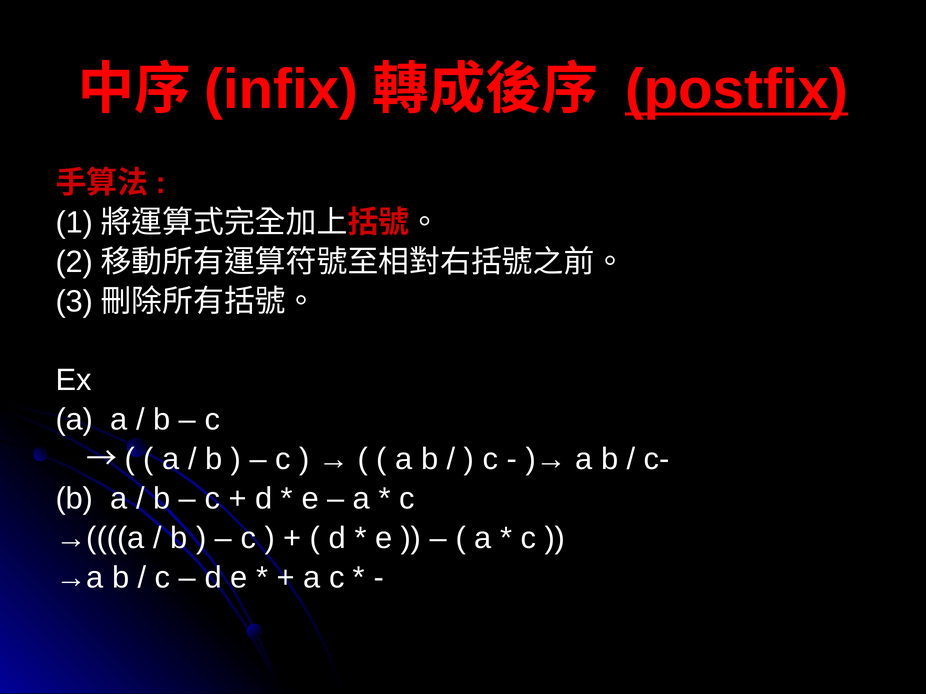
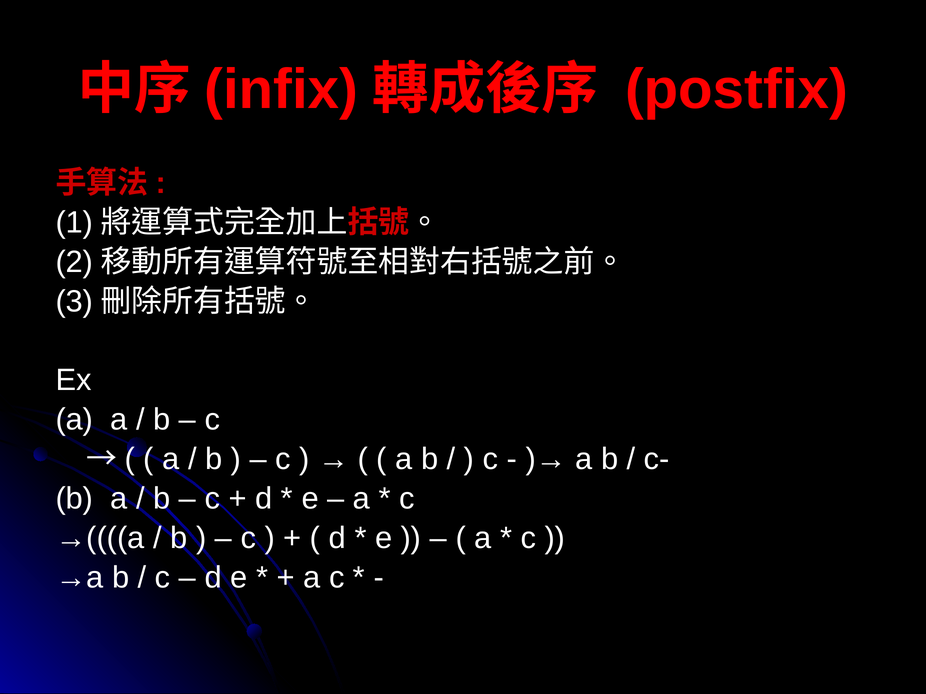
postfix underline: present -> none (737, 90)
